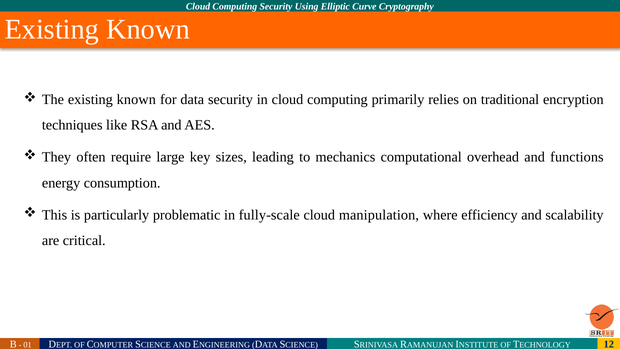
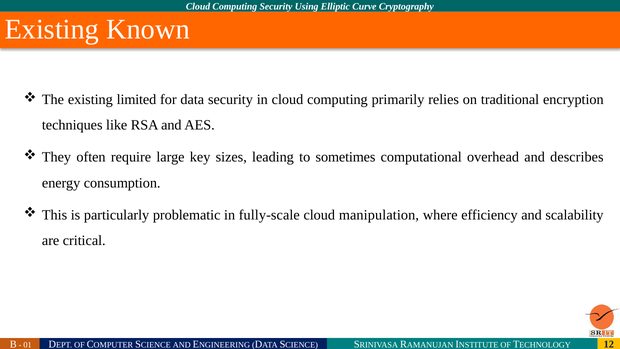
The existing known: known -> limited (136, 100)
mechanics: mechanics -> sometimes (346, 157)
functions: functions -> describes (577, 157)
